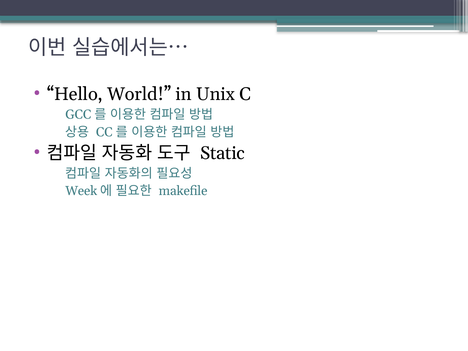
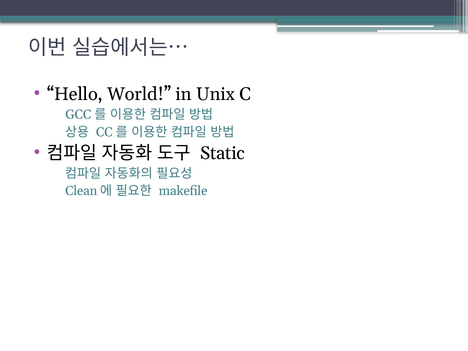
Week: Week -> Clean (81, 191)
